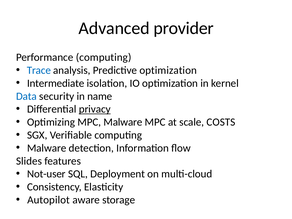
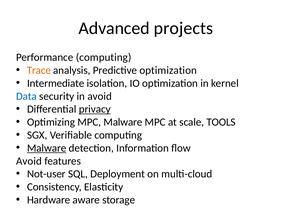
provider: provider -> projects (183, 28)
Trace colour: blue -> orange (39, 70)
in name: name -> avoid (100, 96)
COSTS: COSTS -> TOOLS (221, 122)
Malware underline: none -> present (47, 148)
Slides: Slides -> Avoid (29, 161)
Autopilot: Autopilot -> Hardware (49, 200)
